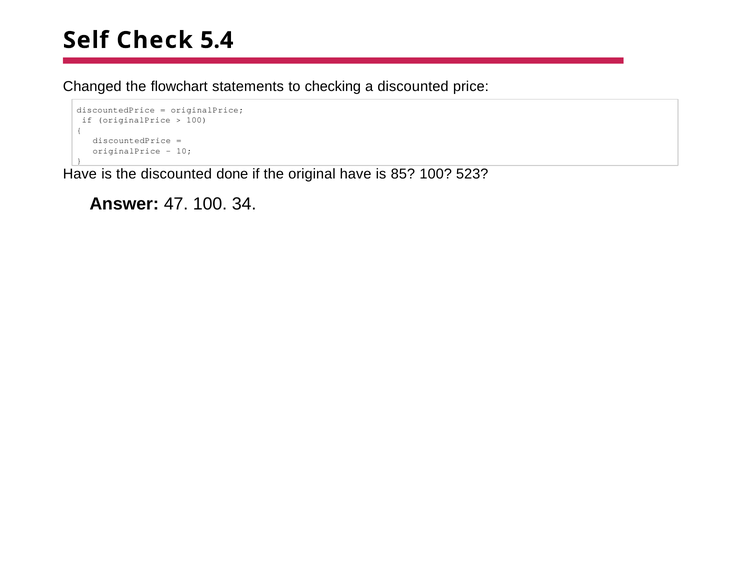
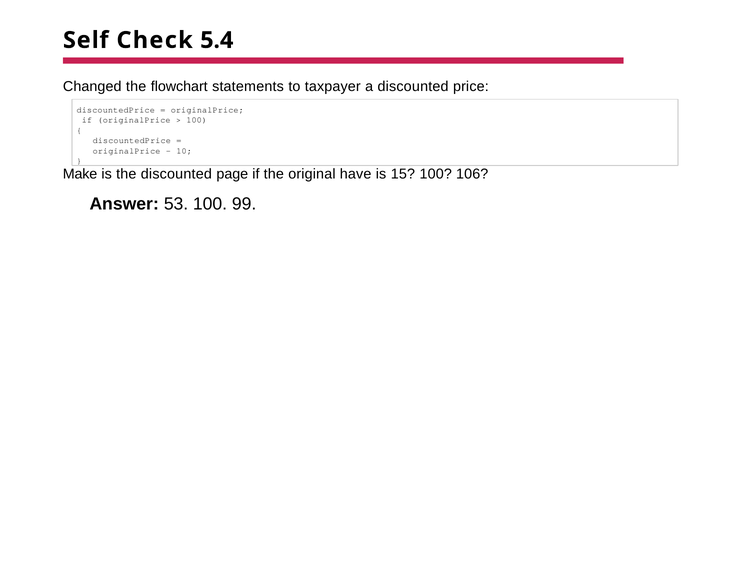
checking: checking -> taxpayer (333, 86)
Have: Have -> Make (80, 174)
done: done -> page (232, 174)
85: 85 -> 15 (403, 174)
523: 523 -> 106 (472, 174)
47: 47 -> 53 (176, 204)
34: 34 -> 99 (244, 204)
